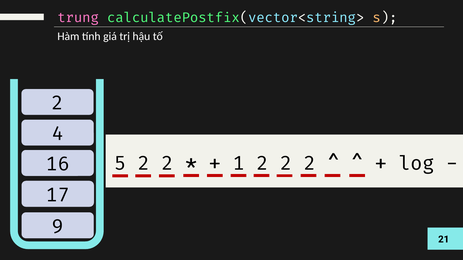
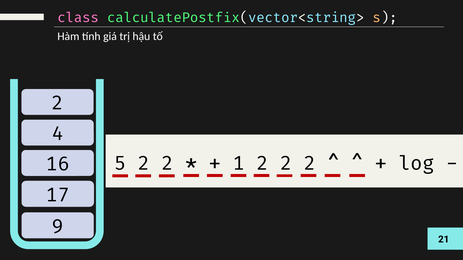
trung: trung -> class (78, 18)
